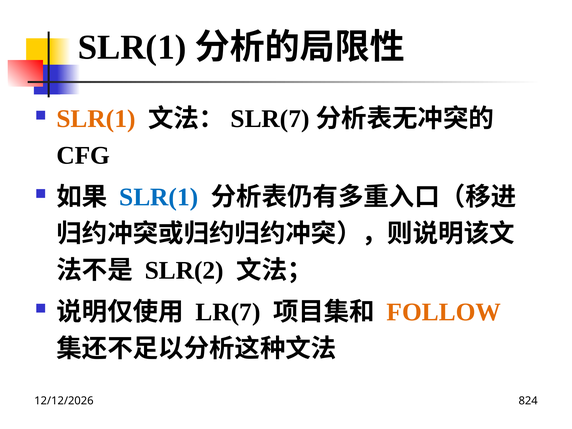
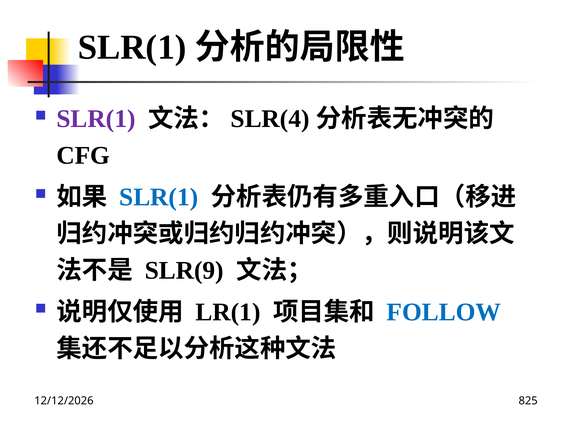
SLR(1 colour: orange -> purple (96, 119)
SLR(7: SLR(7 -> SLR(4 (270, 119)
SLR(2: SLR(2 -> SLR(9 (184, 270)
LR(7: LR(7 -> LR(1 (228, 312)
FOLLOW colour: orange -> blue (444, 312)
824: 824 -> 825 (528, 401)
